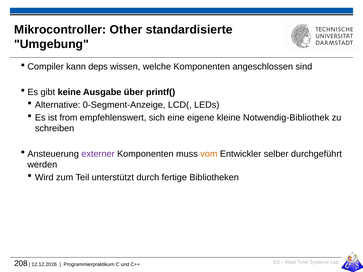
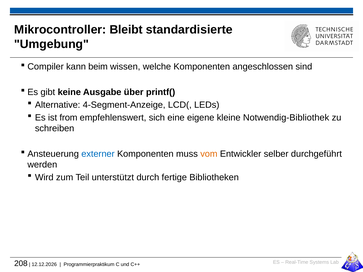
Other: Other -> Bleibt (126, 30)
deps: deps -> beim (98, 67)
0-Segment-Anzeige: 0-Segment-Anzeige -> 4-Segment-Anzeige (124, 105)
externer colour: purple -> blue (98, 154)
